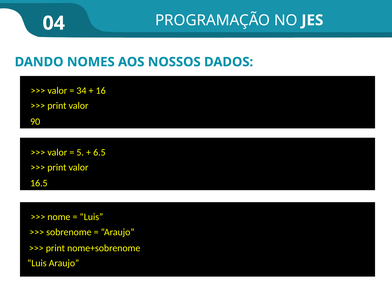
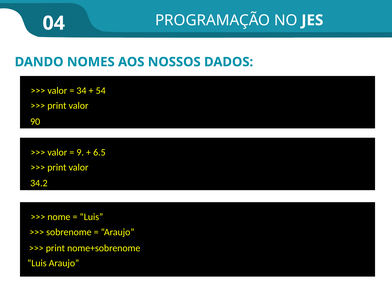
16: 16 -> 54 (101, 91)
5: 5 -> 9 (80, 152)
16.5: 16.5 -> 34.2 (39, 183)
